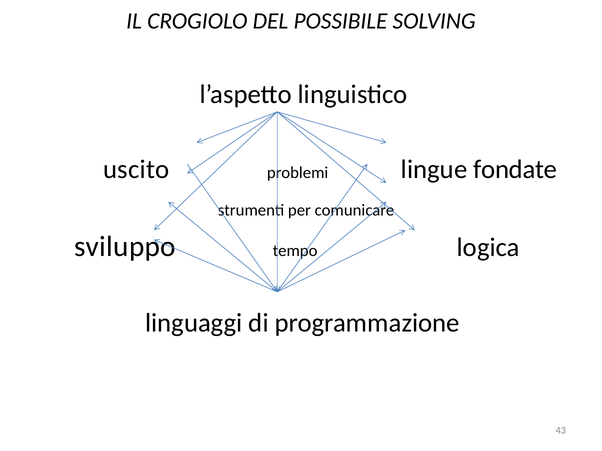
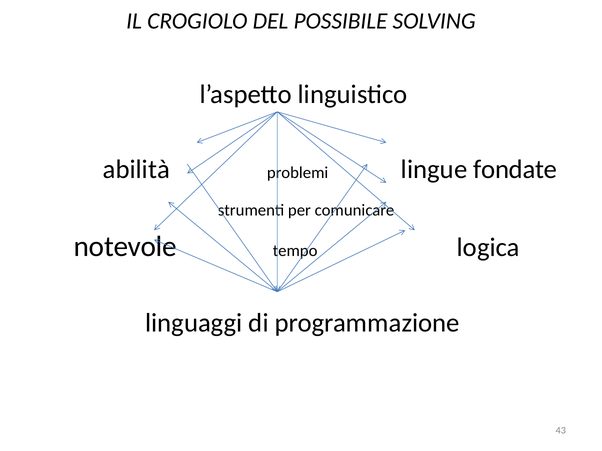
uscito: uscito -> abilità (136, 170)
sviluppo: sviluppo -> notevole (125, 247)
